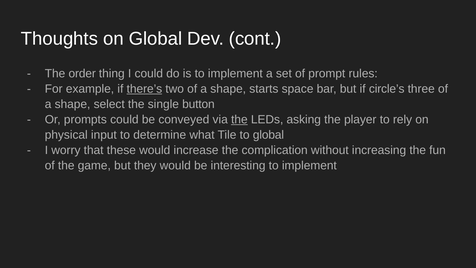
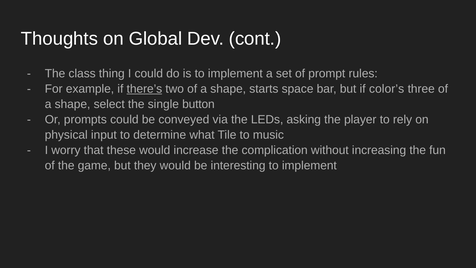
order: order -> class (82, 74)
circle’s: circle’s -> color’s (387, 89)
the underline: present -> none (239, 120)
to global: global -> music (268, 135)
